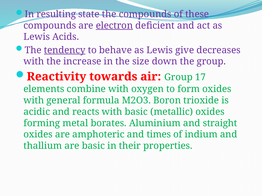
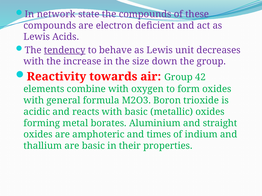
resulting: resulting -> network (56, 14)
electron underline: present -> none (114, 26)
give: give -> unit (185, 50)
17: 17 -> 42 (200, 77)
